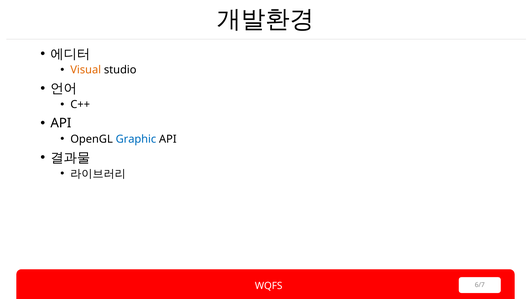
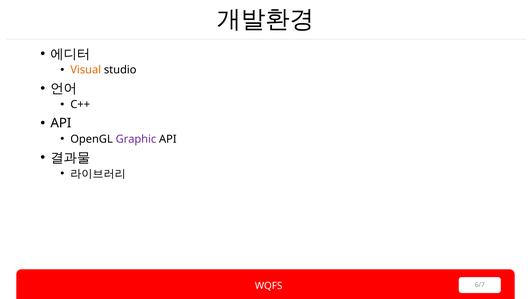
Graphic colour: blue -> purple (136, 139)
